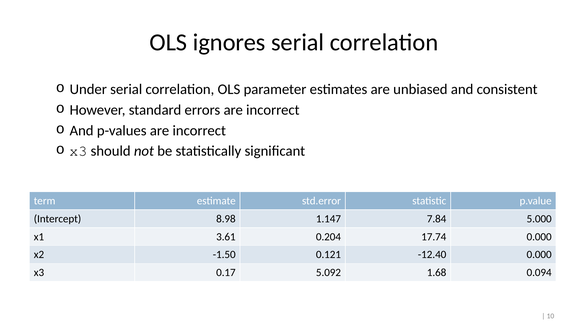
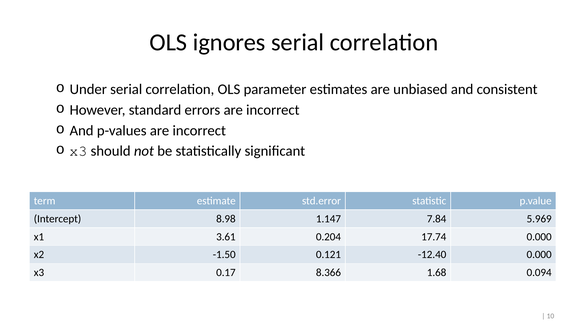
5.000: 5.000 -> 5.969 (539, 219)
5.092: 5.092 -> 8.366 (328, 272)
